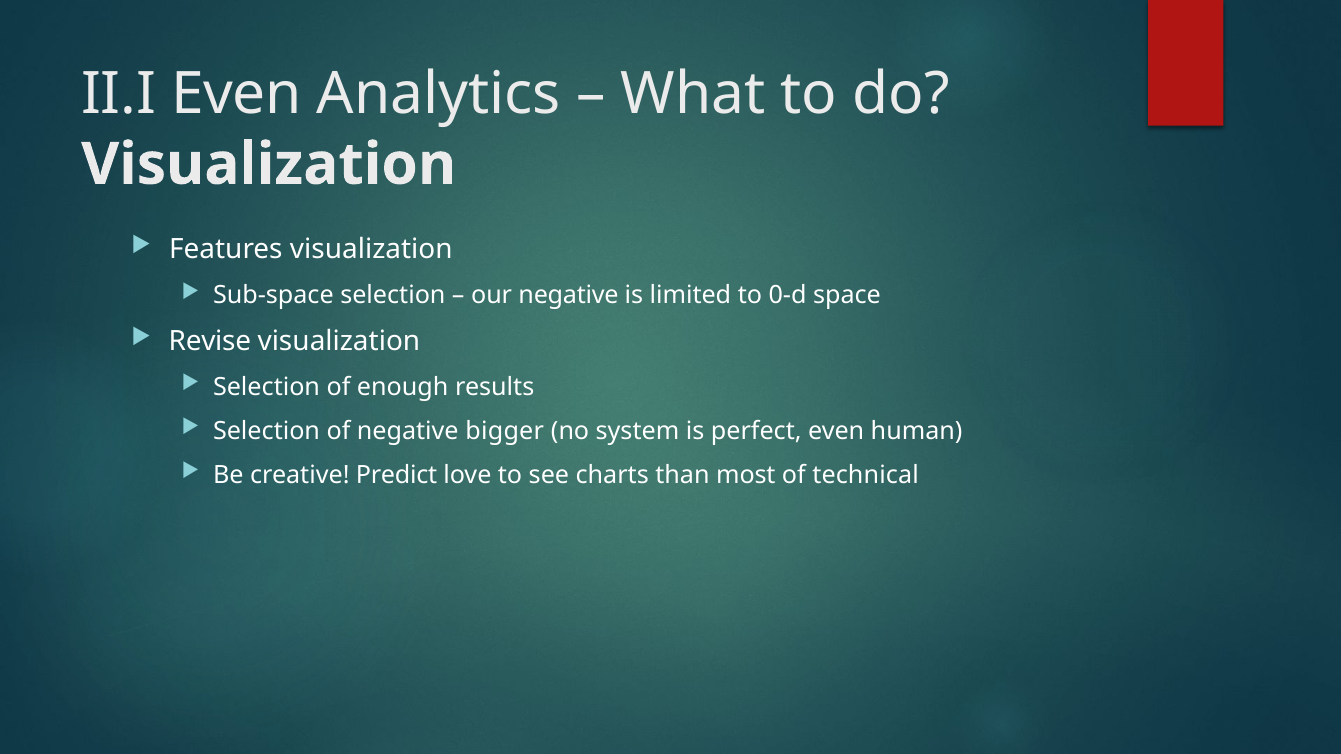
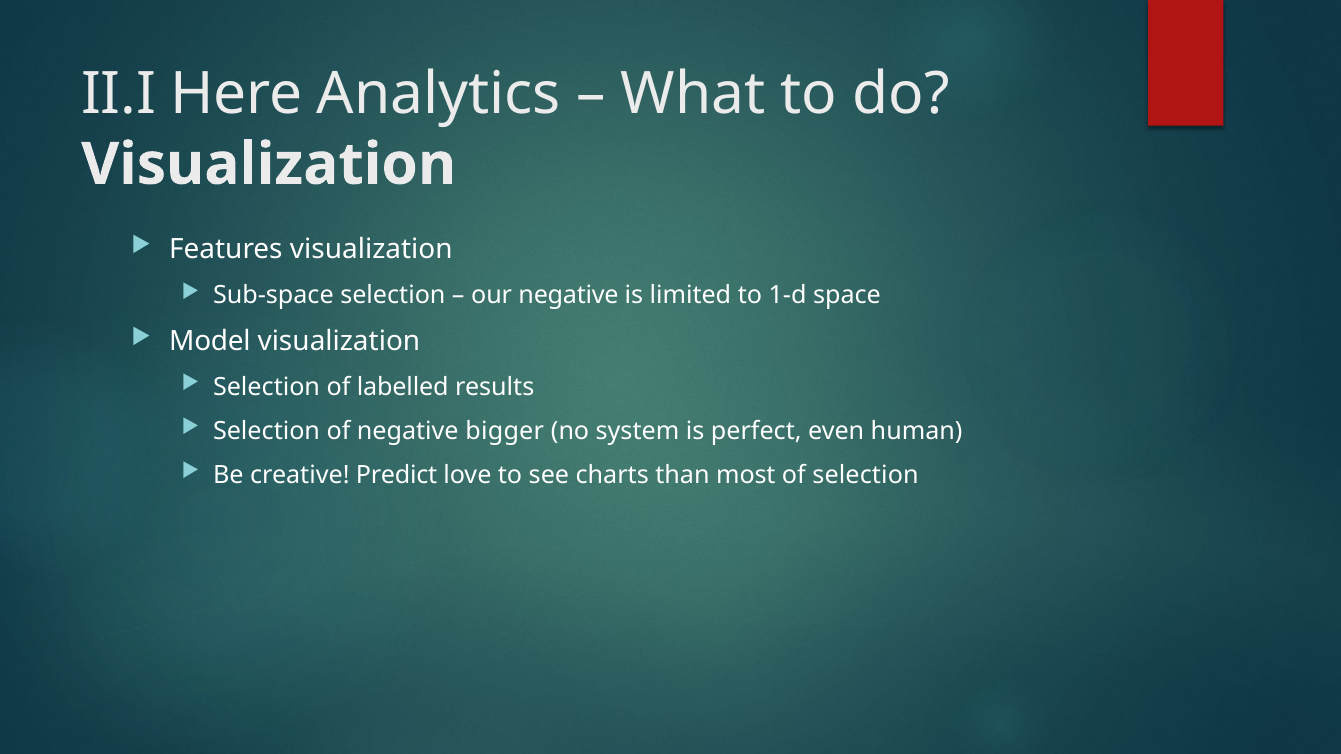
II.I Even: Even -> Here (237, 94)
0-d: 0-d -> 1-d (788, 295)
Revise: Revise -> Model (210, 341)
enough: enough -> labelled (403, 387)
of technical: technical -> selection (866, 475)
